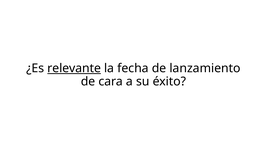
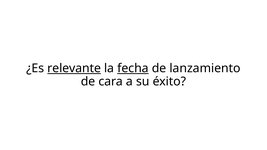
fecha underline: none -> present (133, 68)
